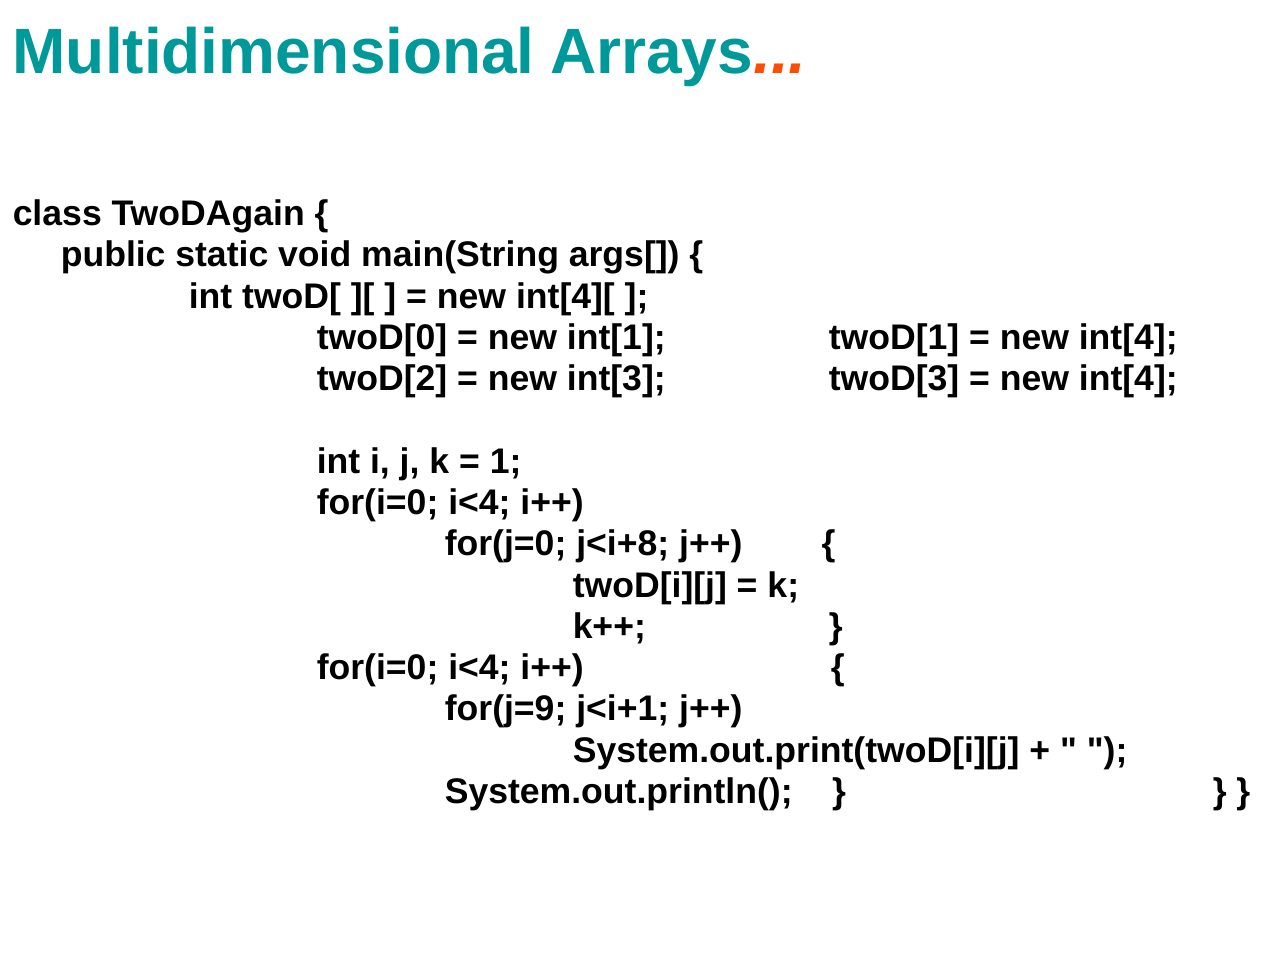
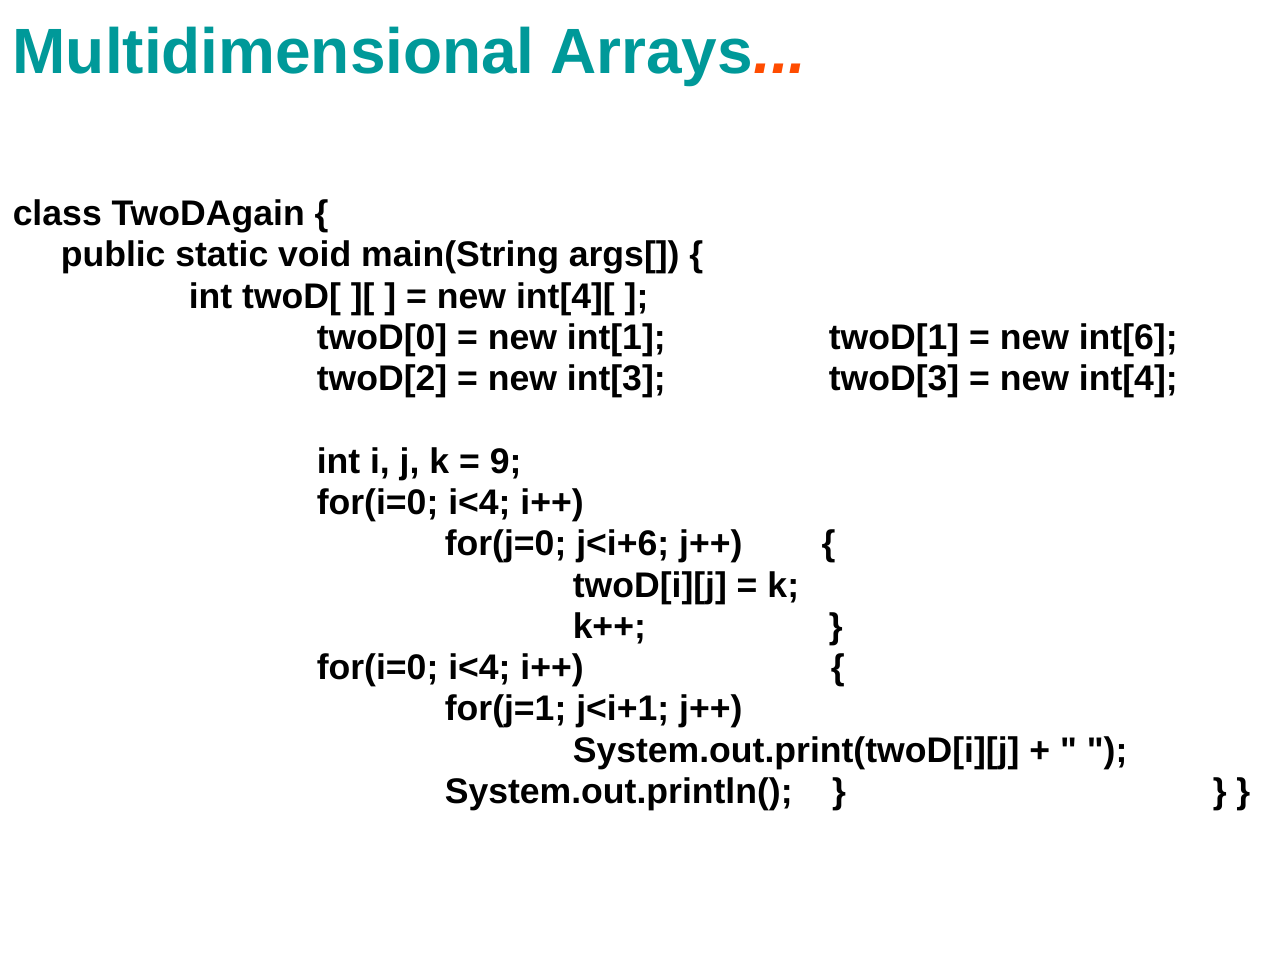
int[4: int[4 -> int[6 (1128, 338)
1: 1 -> 9 (506, 462)
j<i+8: j<i+8 -> j<i+6 (623, 544)
for(j=9: for(j=9 -> for(j=1 (506, 709)
